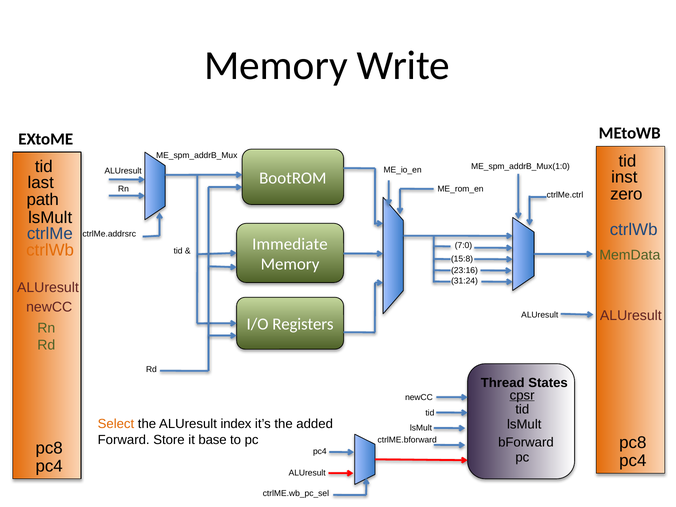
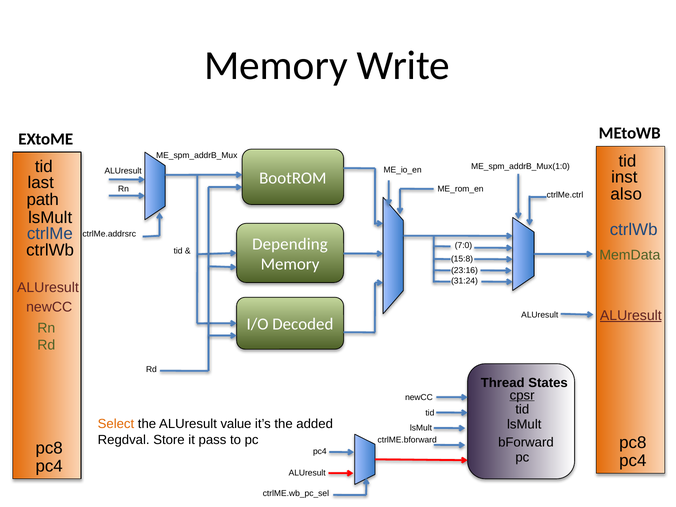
zero: zero -> also (626, 194)
Immediate: Immediate -> Depending (290, 244)
ctrlWb colour: orange -> black (50, 250)
ALUresult underline: none -> present (631, 316)
Registers: Registers -> Decoded (303, 324)
index: index -> value (236, 424)
Forward: Forward -> Regdval (124, 440)
base: base -> pass (212, 440)
